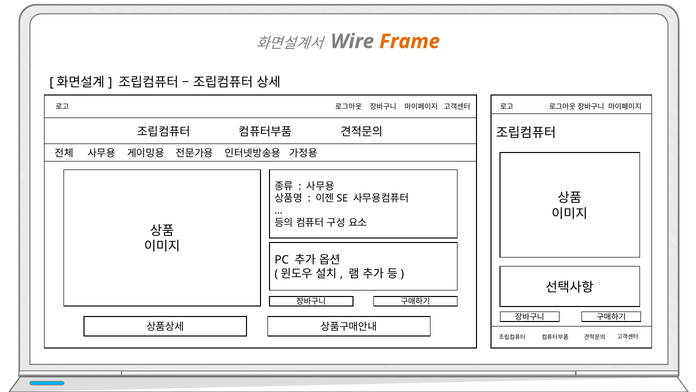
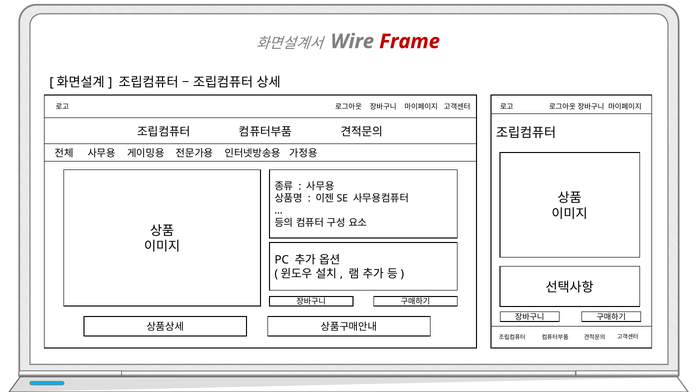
Frame colour: orange -> red (410, 41)
